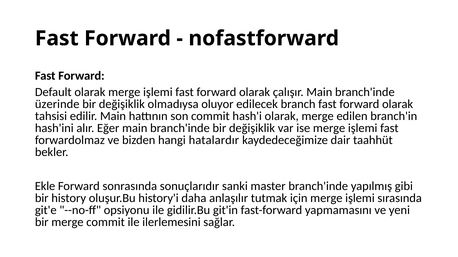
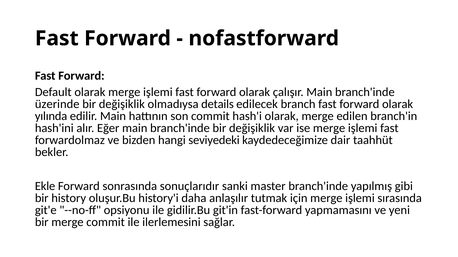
oluyor: oluyor -> details (218, 104)
tahsisi: tahsisi -> yılında (51, 116)
hatalardır: hatalardır -> seviyedeki (214, 140)
